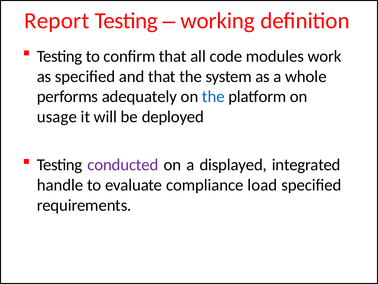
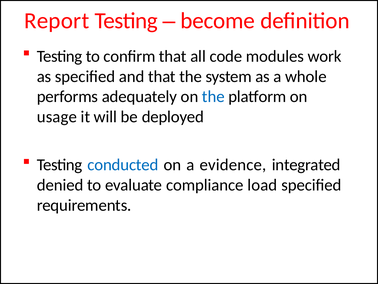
working: working -> become (218, 21)
conducted colour: purple -> blue (123, 165)
displayed: displayed -> evidence (233, 165)
handle: handle -> denied (60, 185)
